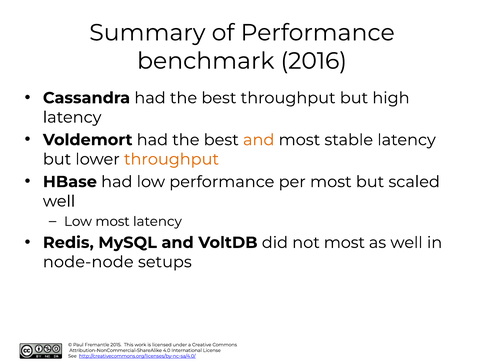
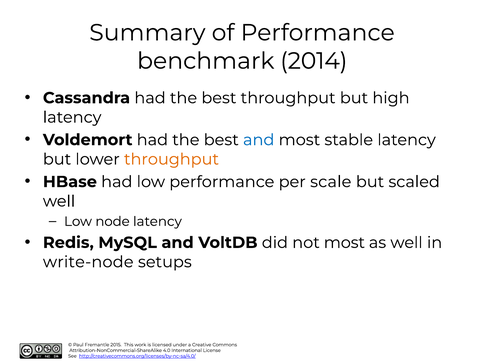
2016: 2016 -> 2014 (314, 61)
and colour: orange -> blue (259, 140)
per most: most -> scale (331, 182)
Low most: most -> node (113, 221)
node-node: node-node -> write-node (88, 262)
